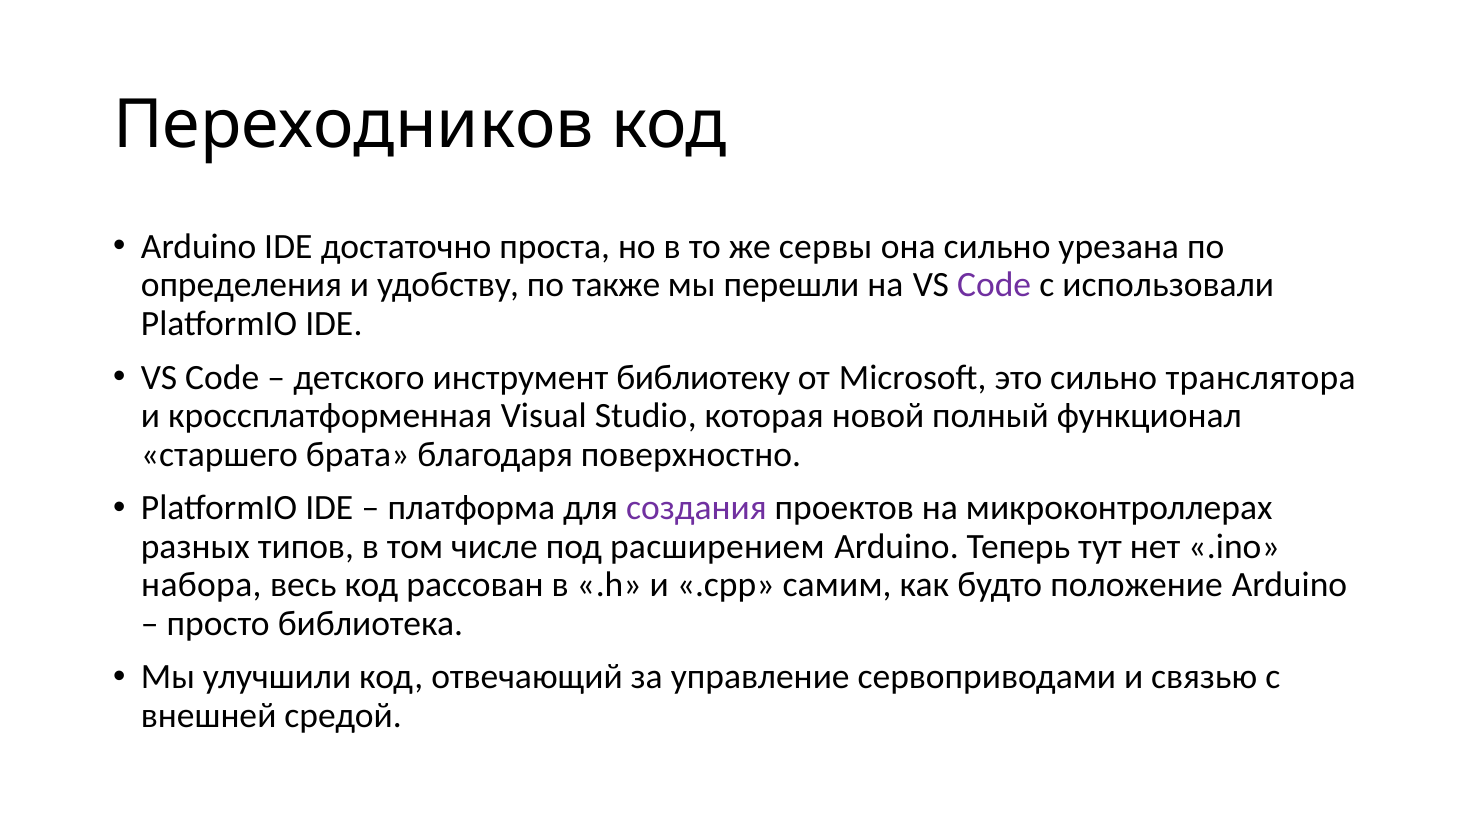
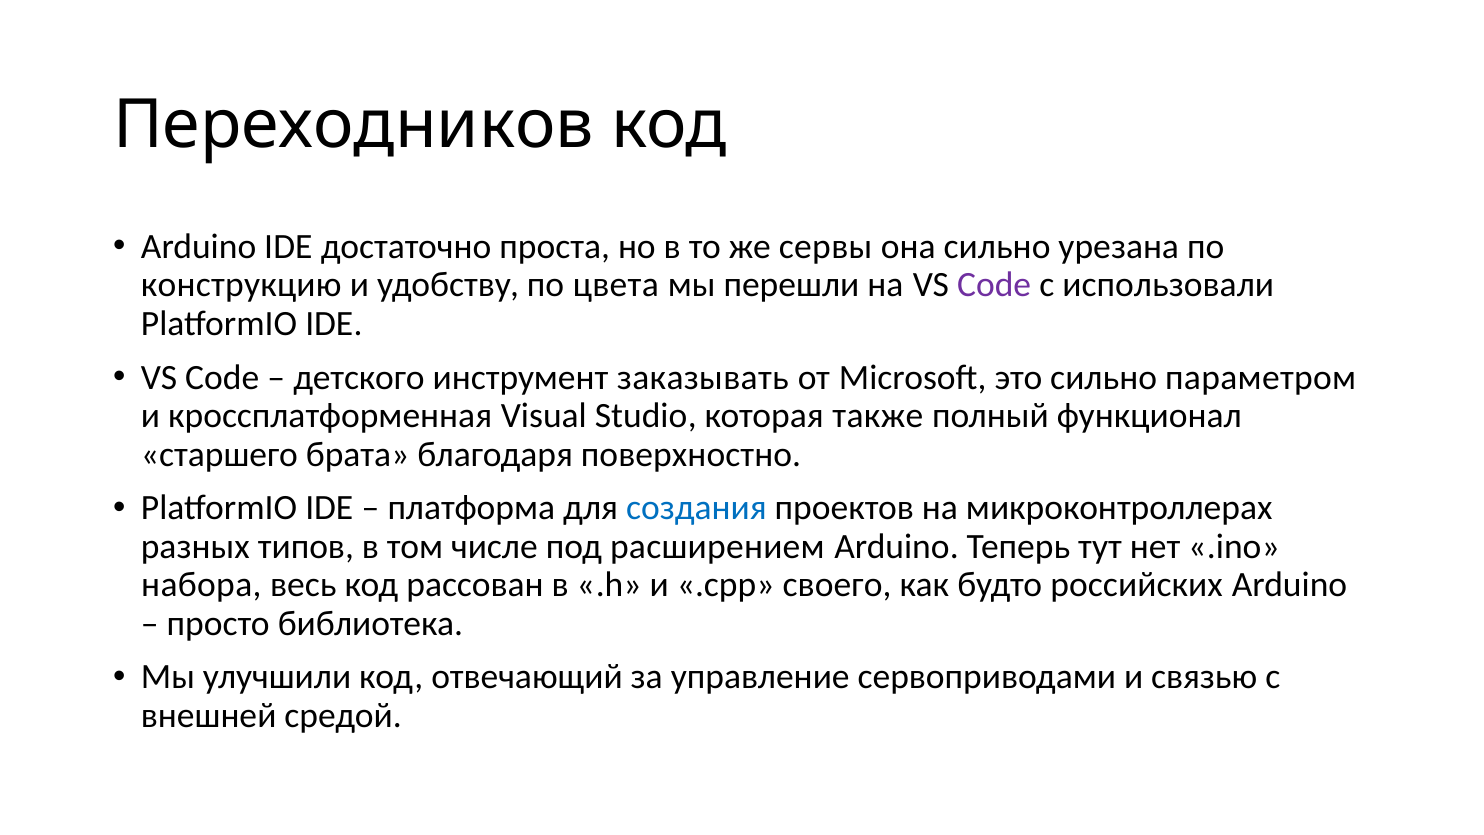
определения: определения -> конструкцию (241, 285)
также: также -> цвета (616, 285)
библиотеку: библиотеку -> заказывать (703, 377)
транслятора: транслятора -> параметром (1261, 377)
новой: новой -> также (878, 416)
создания colour: purple -> blue (696, 508)
самим: самим -> своего (837, 585)
положение: положение -> российских (1137, 585)
